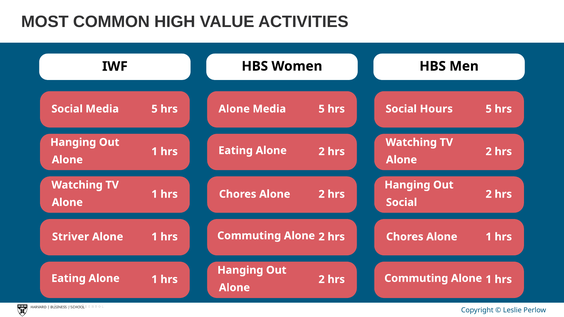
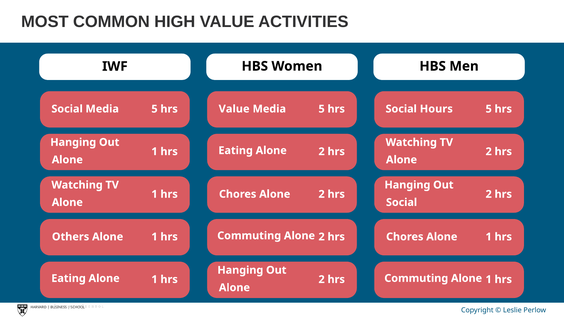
Alone: Alone -> Value (234, 109)
Striver: Striver -> Others (71, 237)
